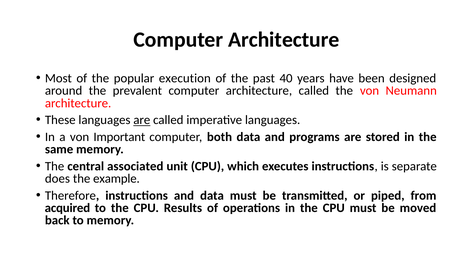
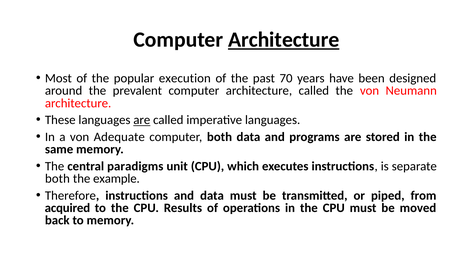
Architecture underline: none -> present (284, 40)
40: 40 -> 70 (286, 78)
Important: Important -> Adequate (119, 137)
associated: associated -> paradigms (135, 166)
does: does -> both (57, 179)
